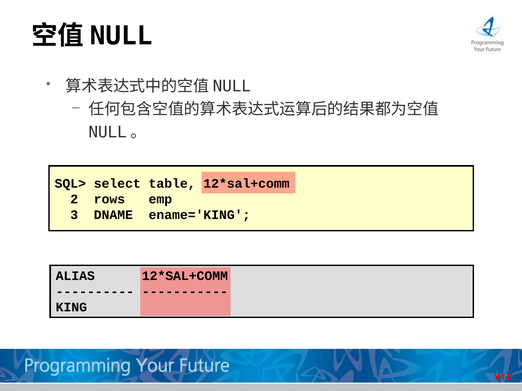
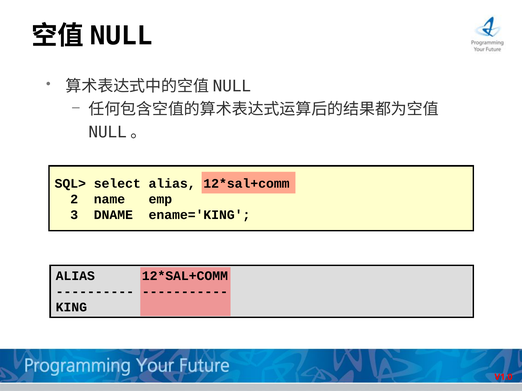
select table: table -> alias (172, 184)
rows: rows -> name (109, 199)
